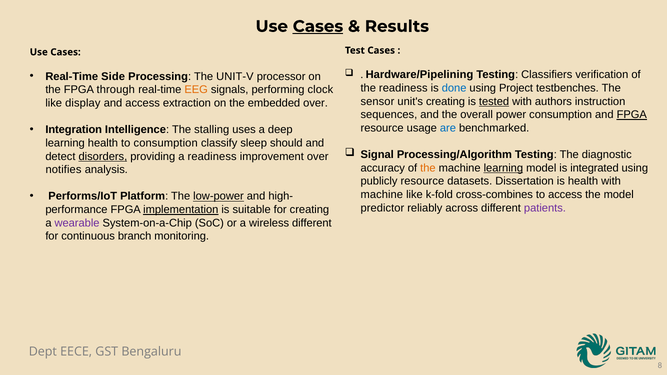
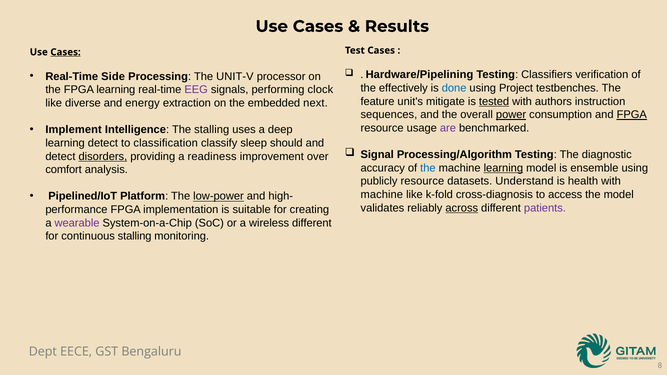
Cases underline: present -> none (318, 26)
Cases underline: none -> present (66, 52)
the readiness: readiness -> effectively (403, 88)
FPGA through: through -> learning (116, 90)
EEG colour: orange -> purple (196, 90)
sensor: sensor -> feature (378, 101)
unit's creating: creating -> mitigate (445, 101)
display: display -> diverse (83, 103)
and access: access -> energy (143, 103)
embedded over: over -> next (315, 103)
power underline: none -> present (511, 115)
are colour: blue -> purple (448, 128)
Integration: Integration -> Implement (74, 130)
learning health: health -> detect (103, 143)
to consumption: consumption -> classification (166, 143)
the colour: orange -> blue (428, 168)
integrated: integrated -> ensemble (594, 168)
notifies: notifies -> comfort (64, 170)
Dissertation: Dissertation -> Understand (525, 181)
cross-combines: cross-combines -> cross-diagnosis (494, 195)
Performs/IoT: Performs/IoT -> Pipelined/IoT (83, 196)
predictor: predictor -> validates (382, 208)
across underline: none -> present (462, 208)
implementation underline: present -> none (181, 210)
continuous branch: branch -> stalling (135, 236)
